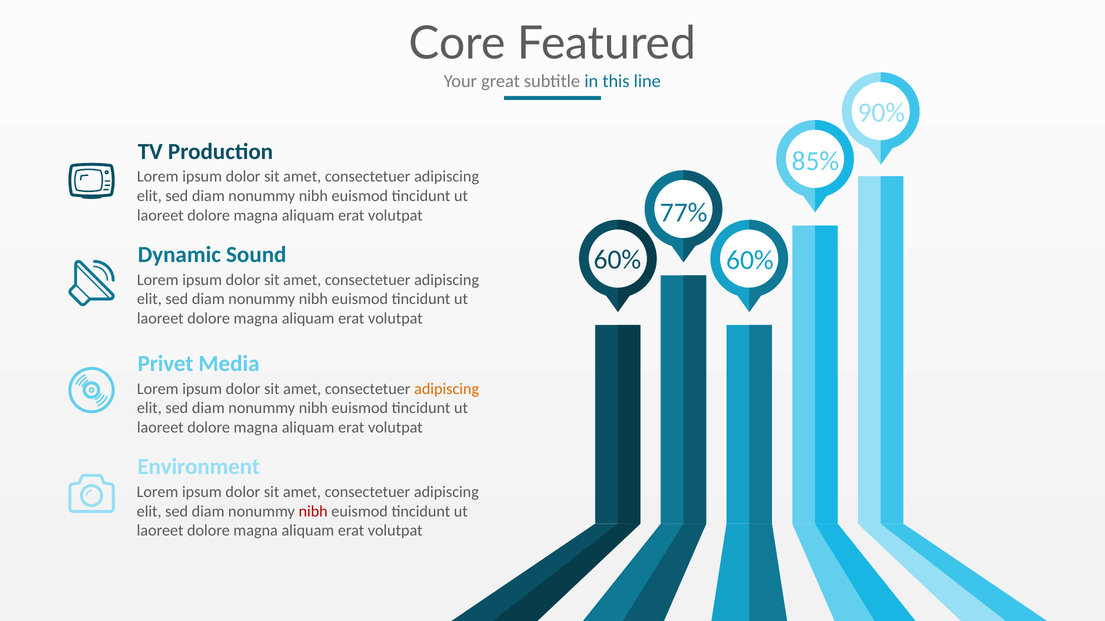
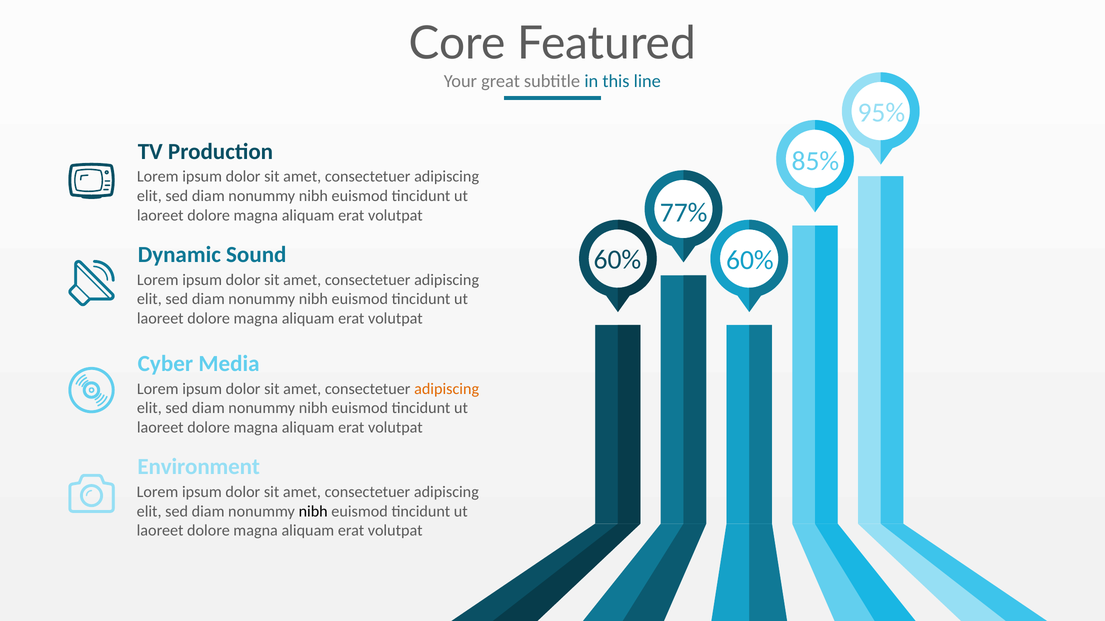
90%: 90% -> 95% (881, 113)
Privet: Privet -> Cyber (165, 364)
nibh colour: red -> black (313, 512)
